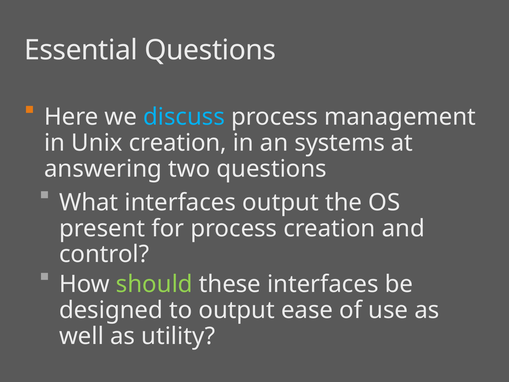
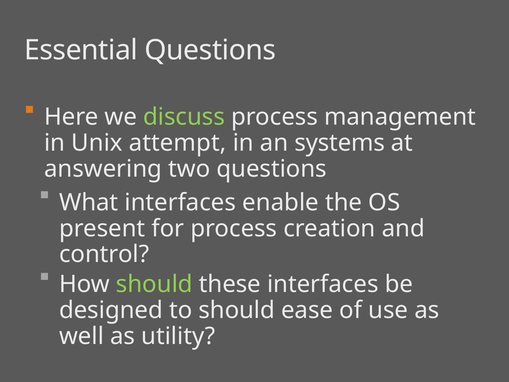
discuss colour: light blue -> light green (184, 117)
Unix creation: creation -> attempt (178, 143)
interfaces output: output -> enable (280, 202)
to output: output -> should (237, 310)
